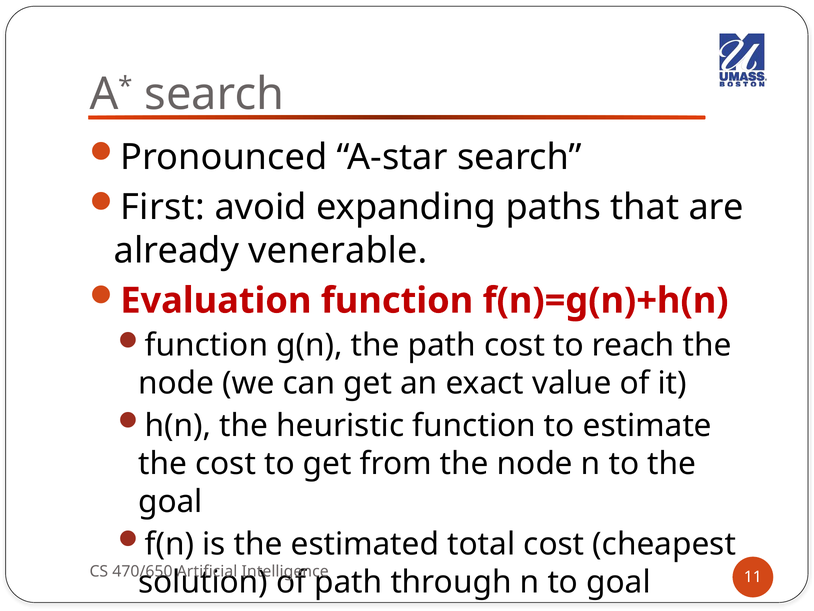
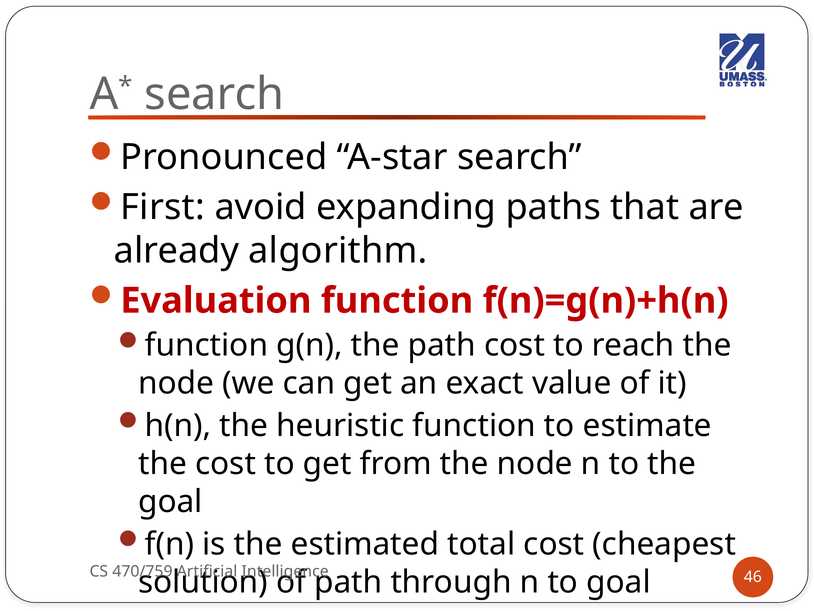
venerable: venerable -> algorithm (338, 251)
470/650: 470/650 -> 470/759 (142, 571)
11: 11 -> 46 (753, 576)
